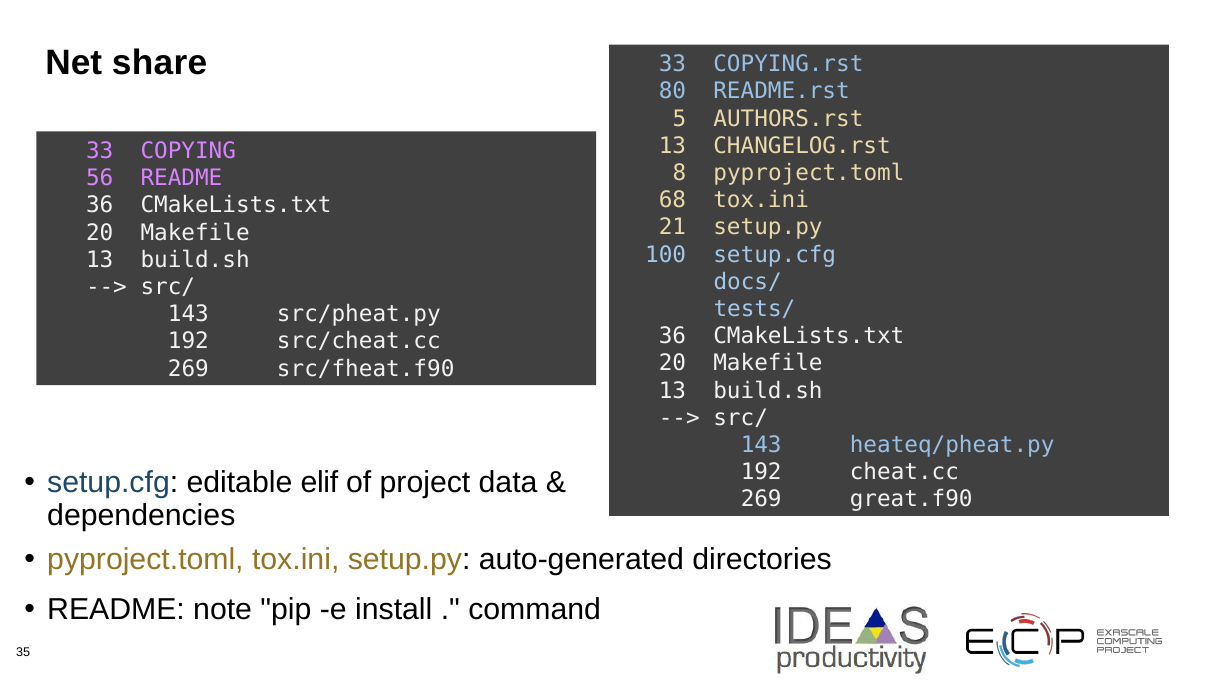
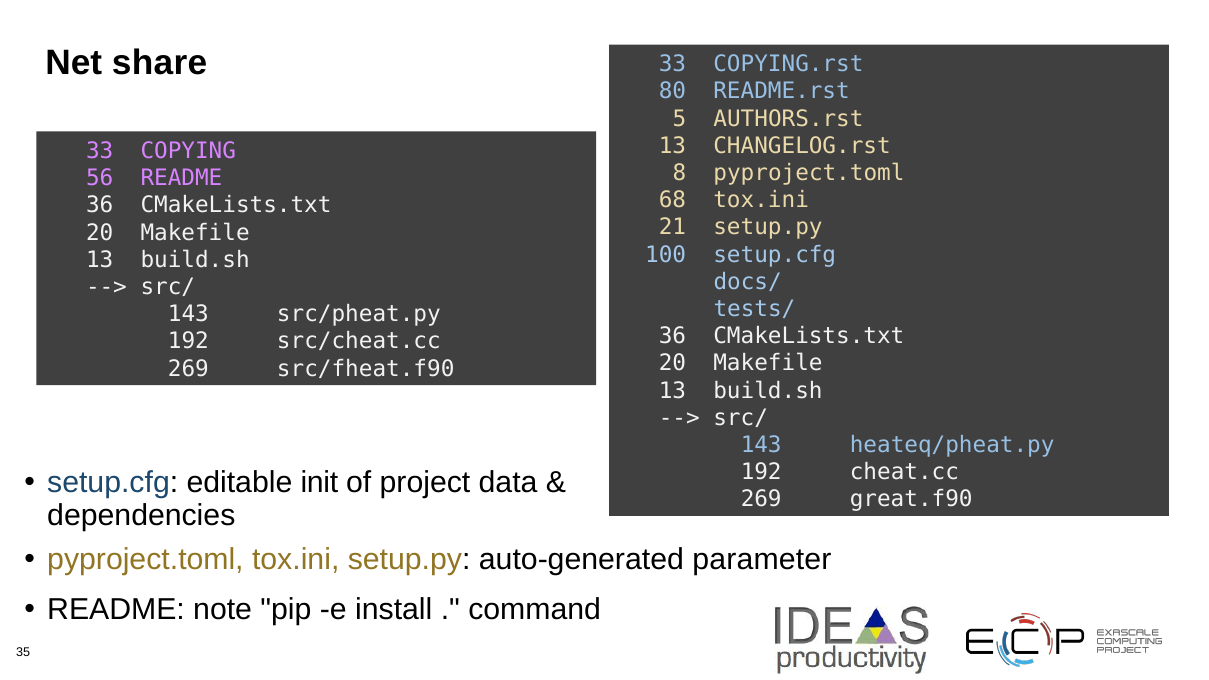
elif: elif -> init (319, 483)
directories: directories -> parameter (762, 560)
